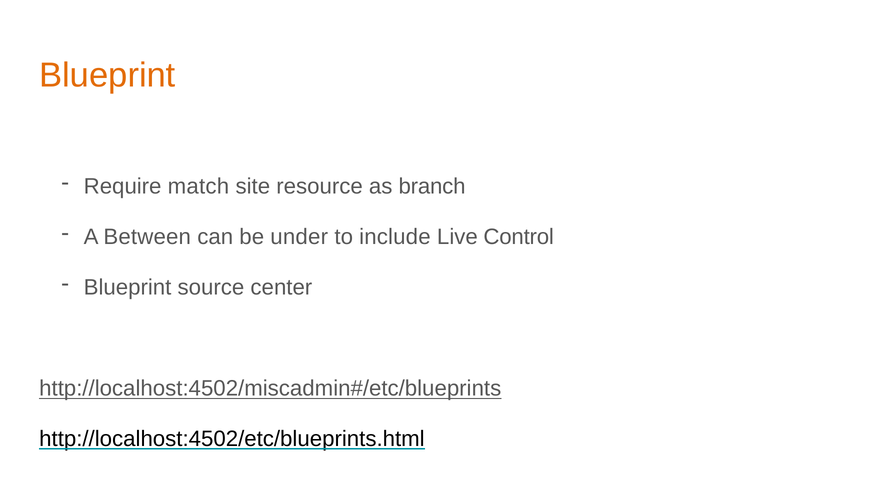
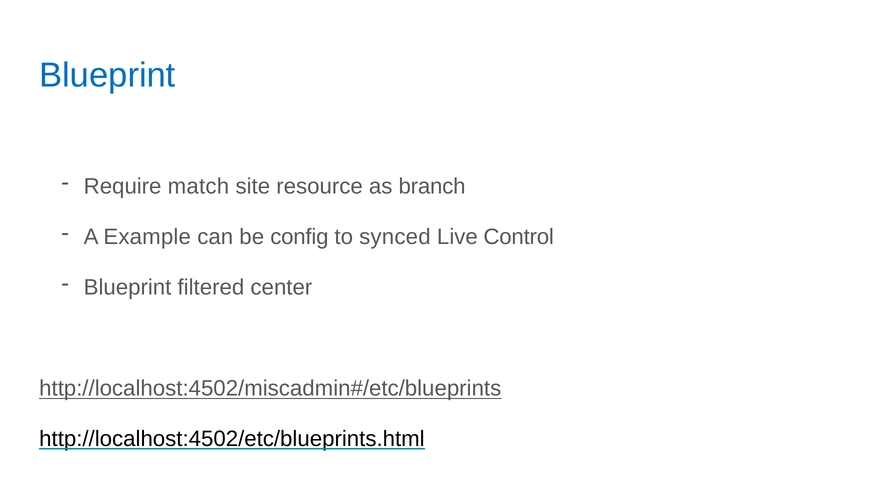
Blueprint colour: orange -> blue (107, 75)
Between: Between -> Example (147, 237)
under: under -> config (299, 237)
include: include -> synced (395, 237)
source: source -> filtered (211, 287)
